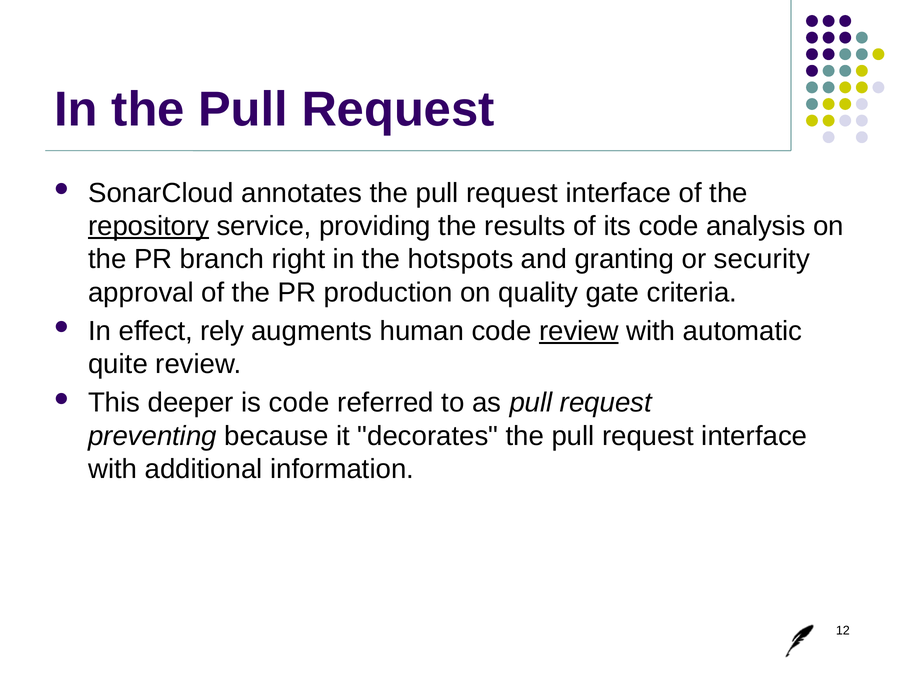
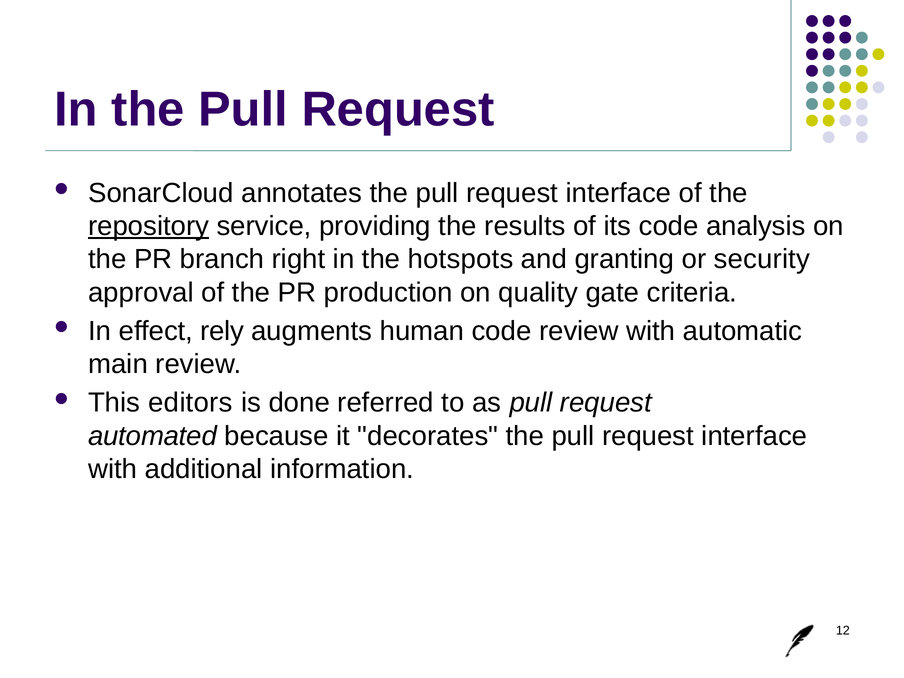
review underline: present -> none (579, 331)
quite: quite -> main (118, 364)
deeper: deeper -> editors (190, 403)
is code: code -> done (299, 403)
preventing: preventing -> automated (153, 436)
